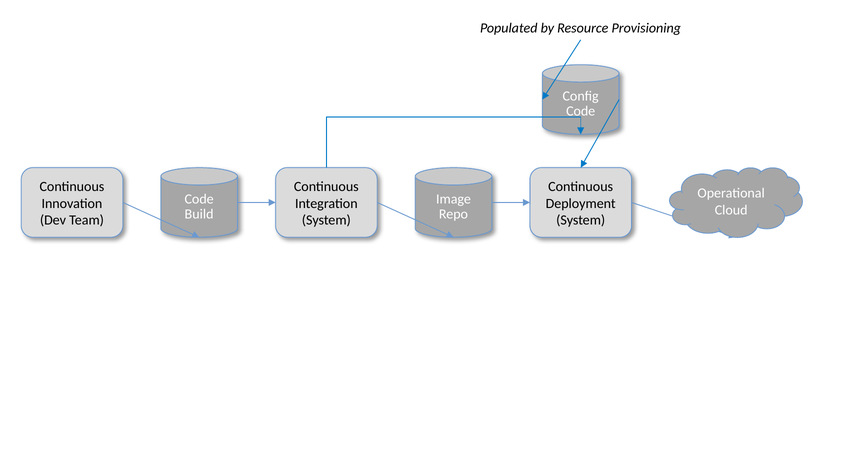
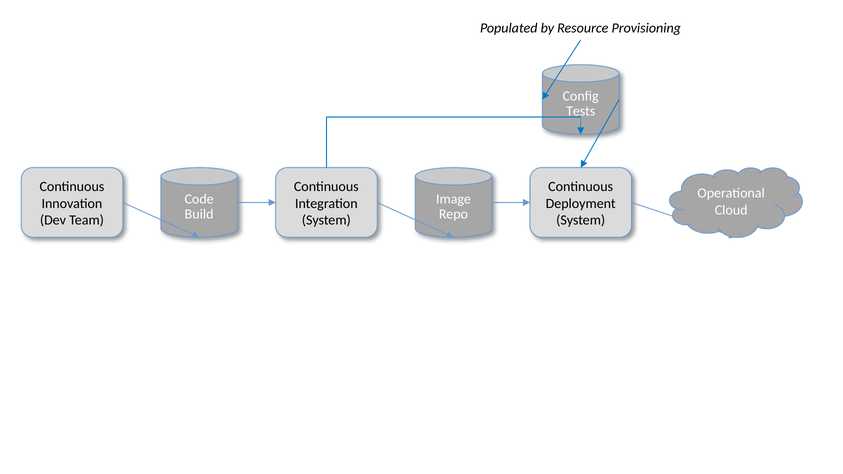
Code: Code -> Tests (581, 111)
